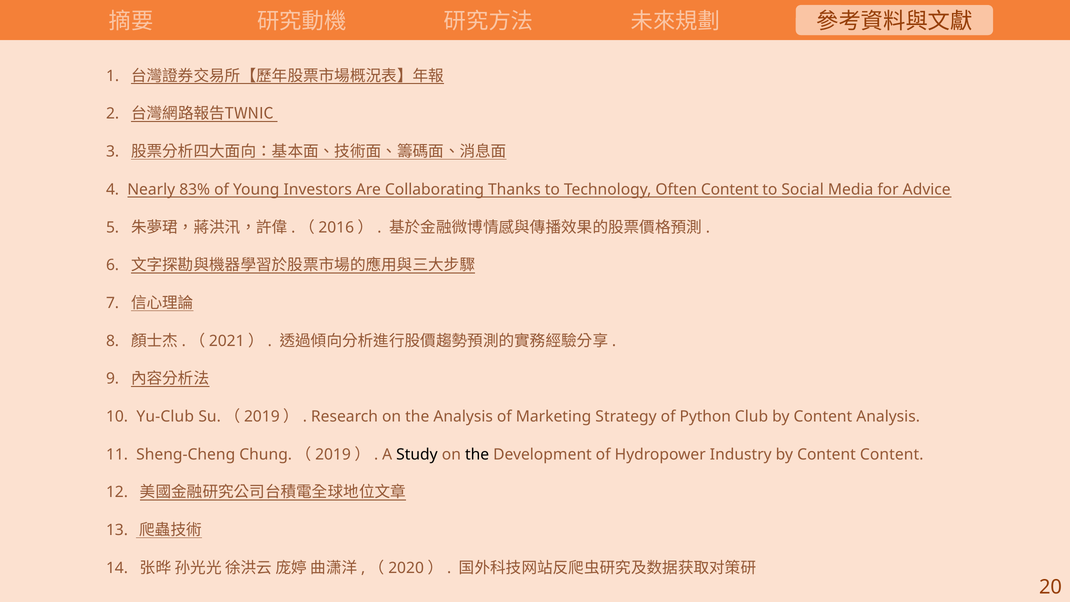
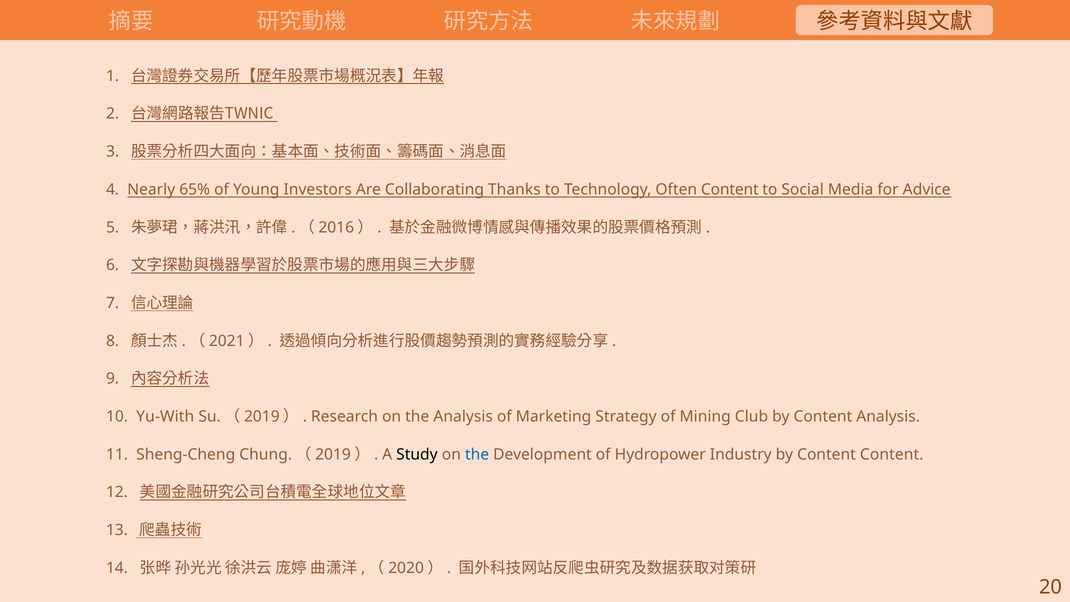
83%: 83% -> 65% (195, 190)
Yu-Club: Yu-Club -> Yu-With (165, 417)
Python: Python -> Mining (705, 417)
the colour: black -> blue (477, 454)
